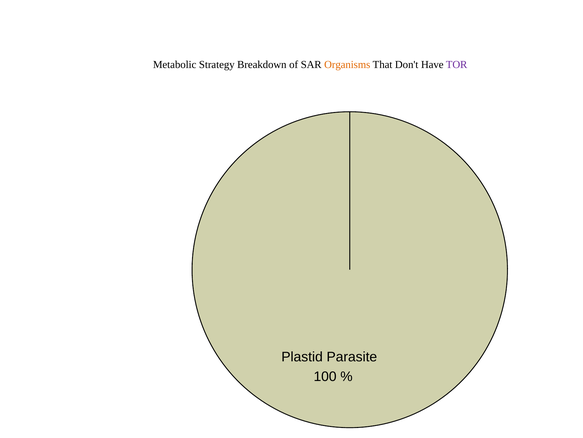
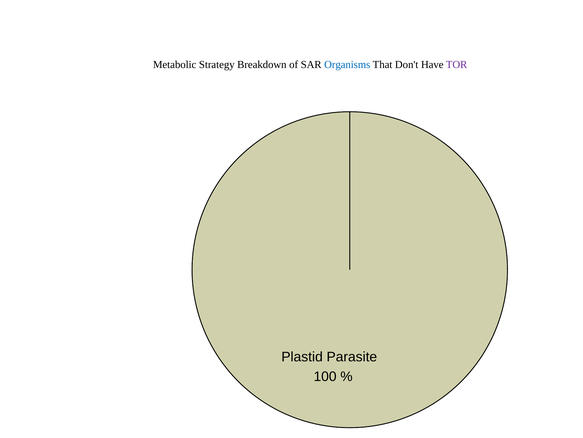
Organisms colour: orange -> blue (347, 65)
